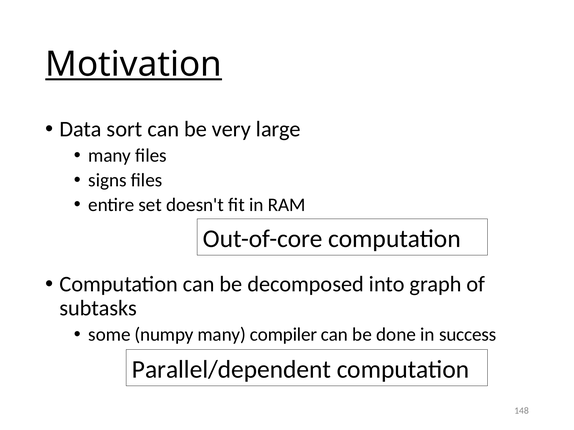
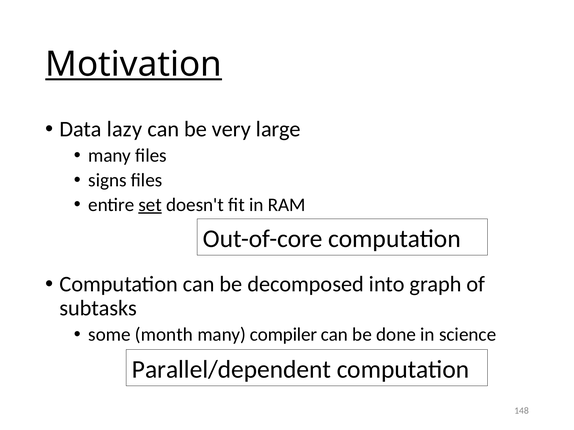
sort: sort -> lazy (124, 129)
set underline: none -> present (150, 205)
numpy: numpy -> month (164, 335)
success: success -> science (468, 335)
